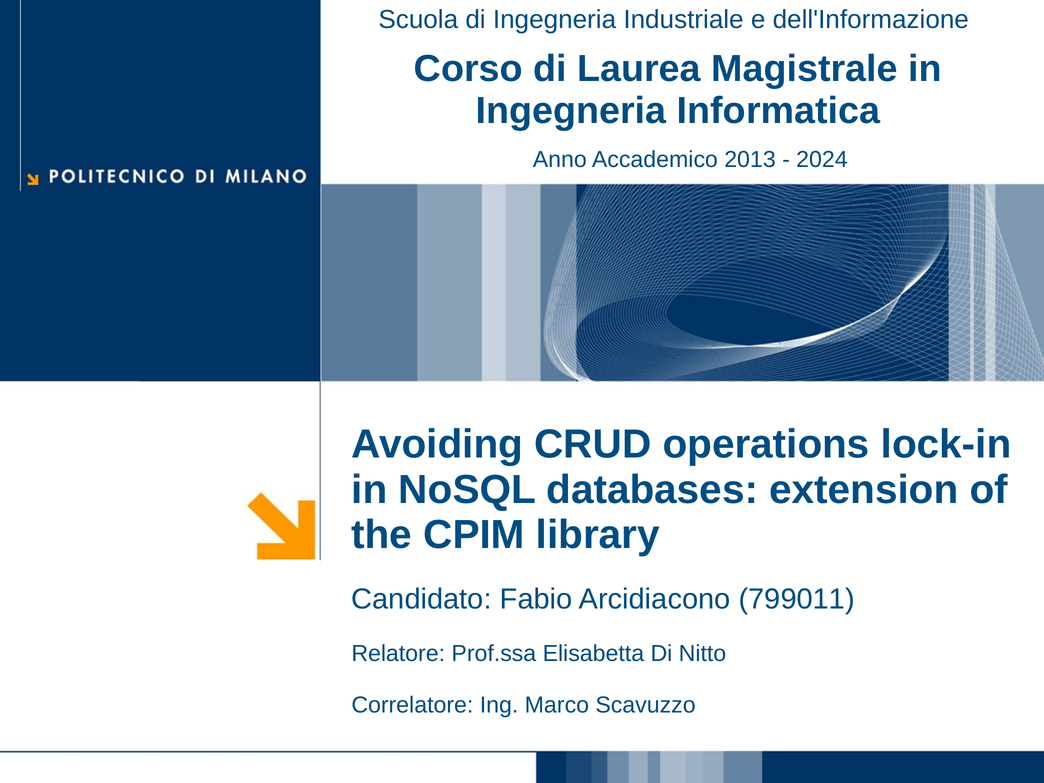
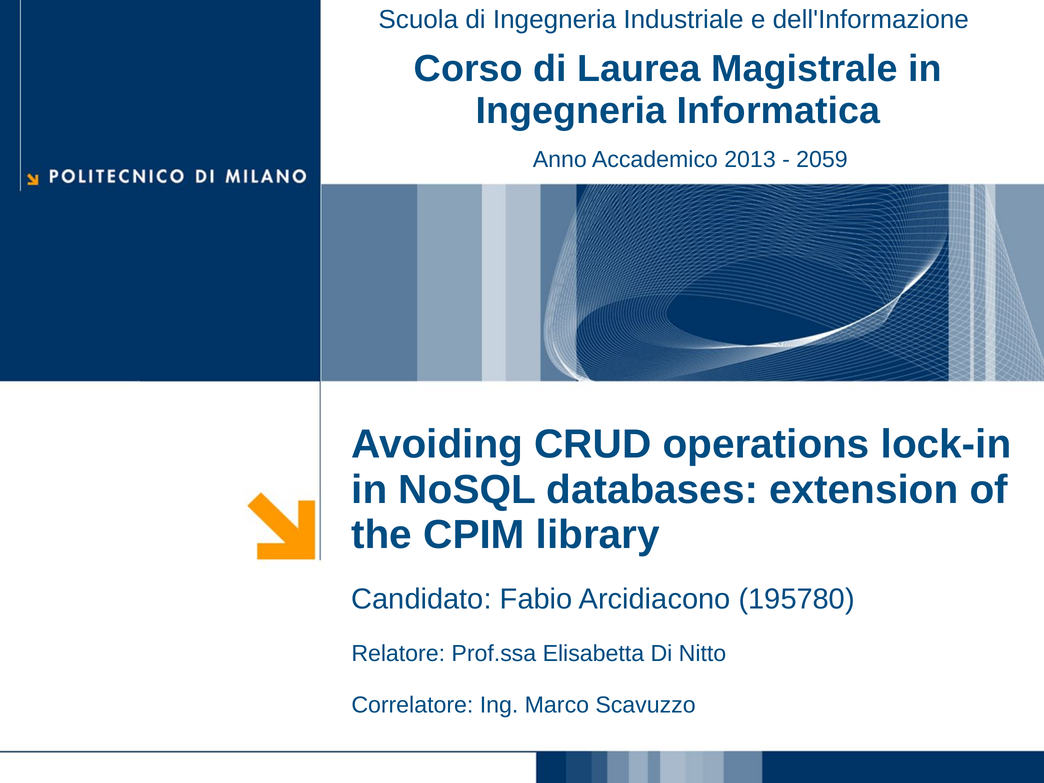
2024: 2024 -> 2059 (822, 160)
799011: 799011 -> 195780 (797, 599)
